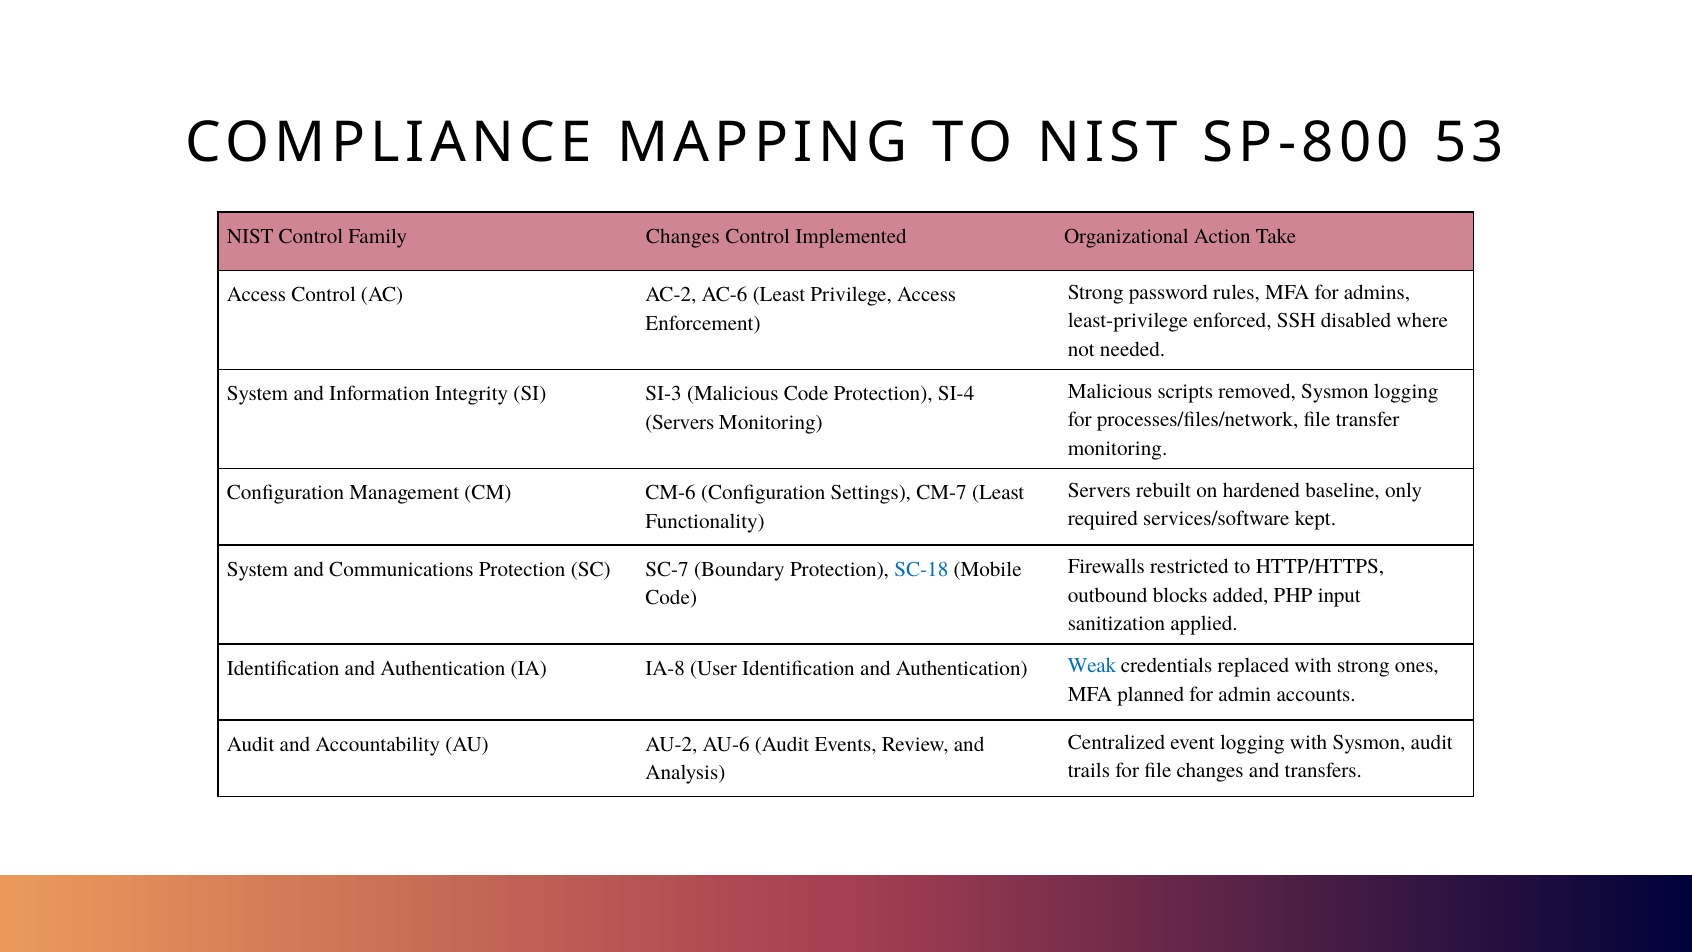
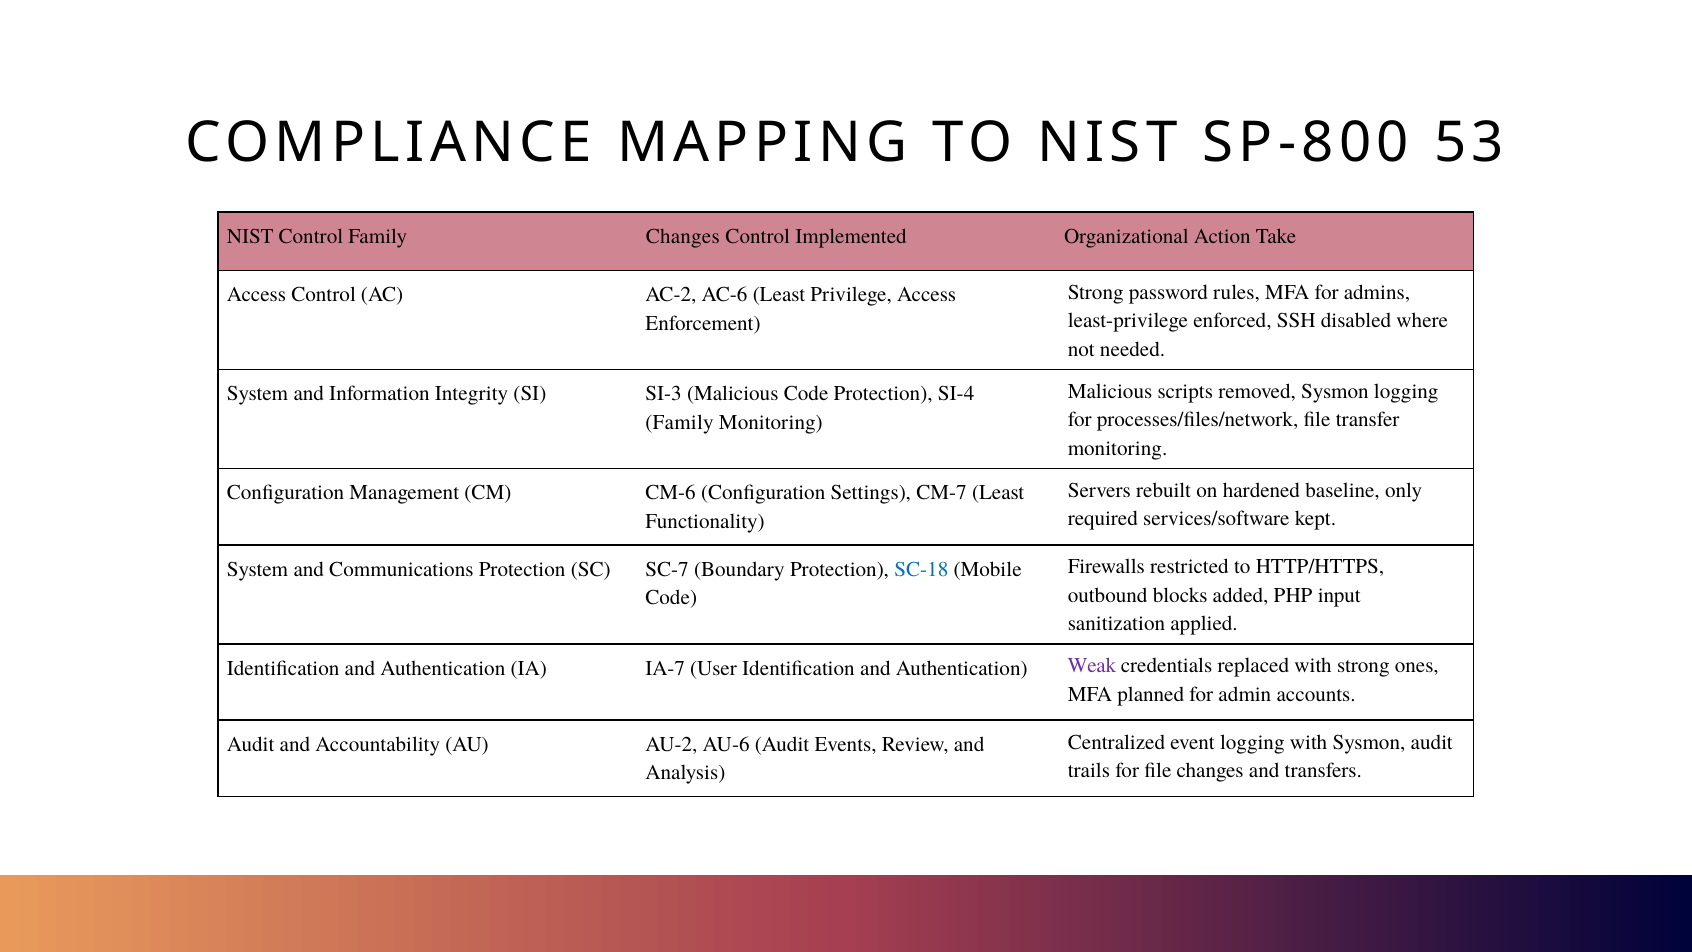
Servers: Servers -> Family (680, 422)
IA-8: IA-8 -> IA-7 (665, 668)
Weak colour: blue -> purple (1092, 666)
